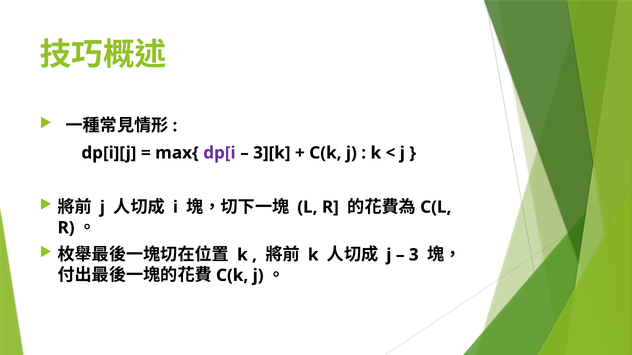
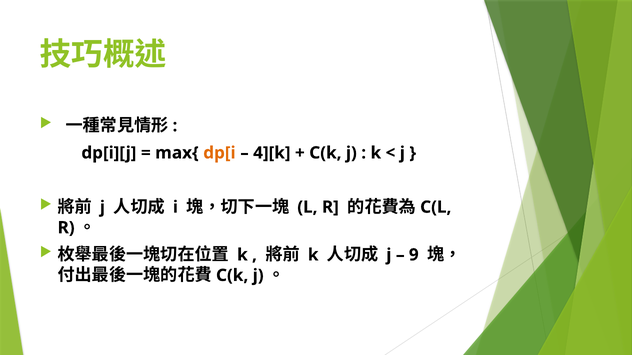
dp[i colour: purple -> orange (219, 153)
3][k: 3][k -> 4][k (272, 153)
3: 3 -> 9 (414, 255)
